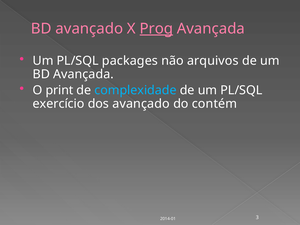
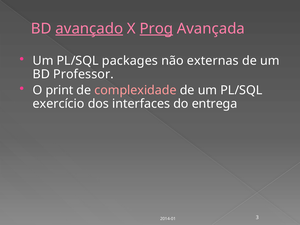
avançado underline: none -> present (89, 29)
arquivos: arquivos -> externas (213, 61)
BD Avançada: Avançada -> Professor (83, 74)
complexidade colour: light blue -> pink (135, 90)
dos avançado: avançado -> interfaces (141, 104)
contém: contém -> entrega (215, 104)
